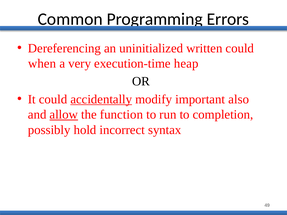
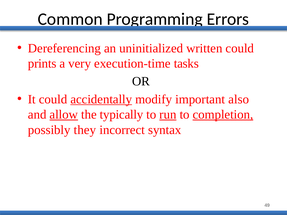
when: when -> prints (42, 64)
heap: heap -> tasks (186, 64)
function: function -> typically (122, 115)
run underline: none -> present (168, 115)
completion underline: none -> present (223, 115)
hold: hold -> they (85, 130)
